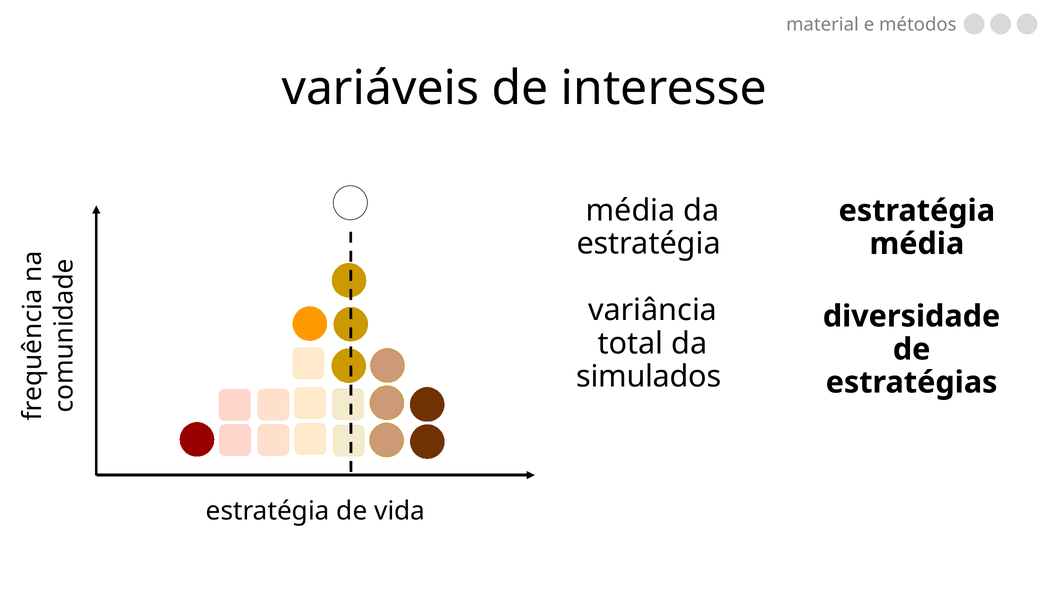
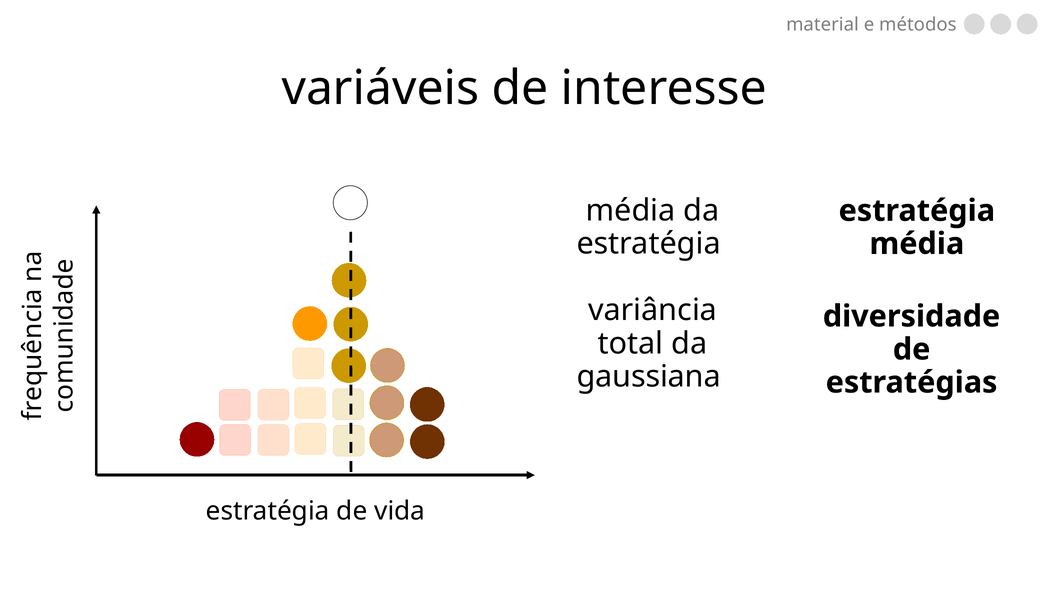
simulados: simulados -> gaussiana (649, 376)
